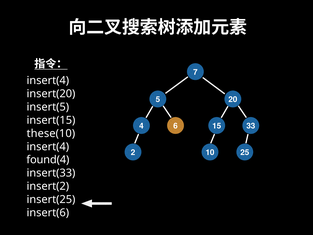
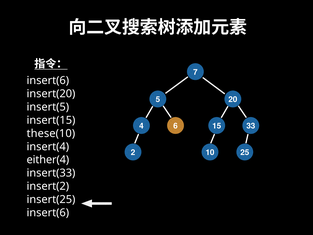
insert(4: insert(4 -> insert(6 (48, 80)
found(4: found(4 -> either(4 (48, 160)
